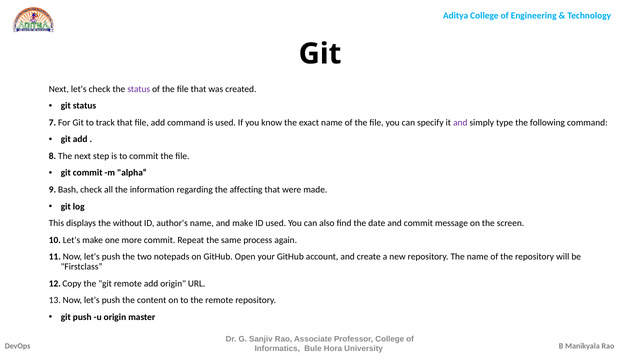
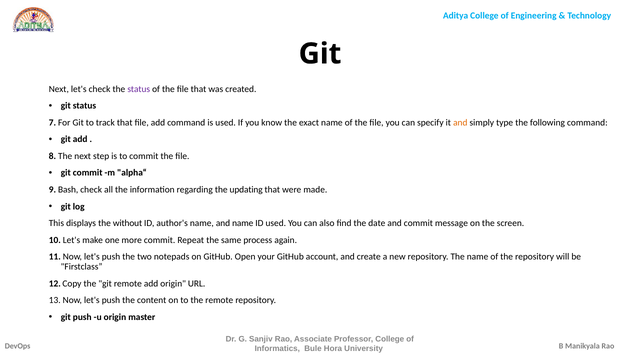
and colour: purple -> orange (460, 123)
affecting: affecting -> updating (246, 190)
and make: make -> name (243, 223)
